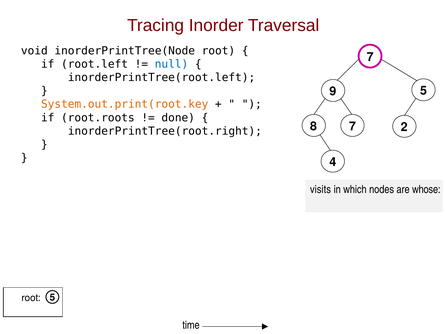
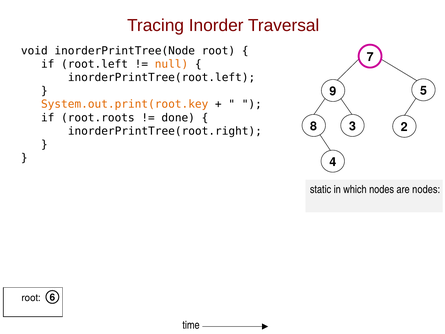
null colour: blue -> orange (172, 64)
8 7: 7 -> 3 (352, 126)
visits: visits -> static (321, 189)
are whose: whose -> nodes (426, 189)
root 5: 5 -> 6 (52, 297)
